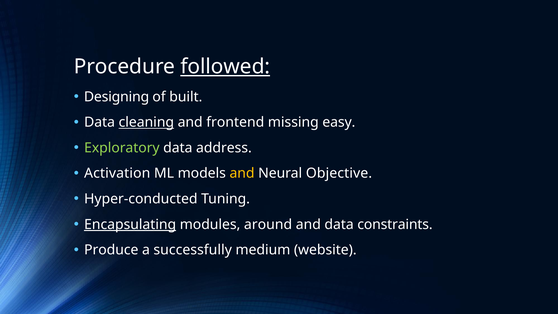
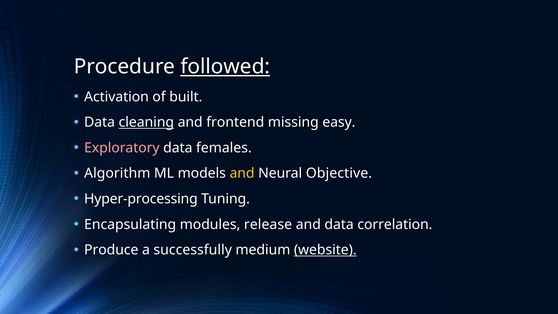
Designing: Designing -> Activation (116, 97)
Exploratory colour: light green -> pink (122, 148)
address: address -> females (224, 148)
Activation: Activation -> Algorithm (117, 173)
Hyper-conducted: Hyper-conducted -> Hyper-processing (141, 199)
Encapsulating underline: present -> none (130, 224)
around: around -> release (268, 224)
constraints: constraints -> correlation (395, 224)
website underline: none -> present (325, 250)
